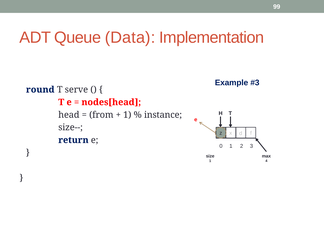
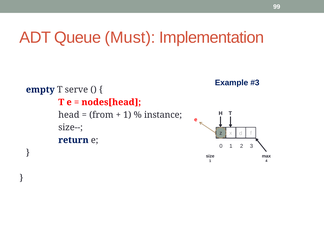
Data: Data -> Must (130, 38)
round: round -> empty (40, 90)
